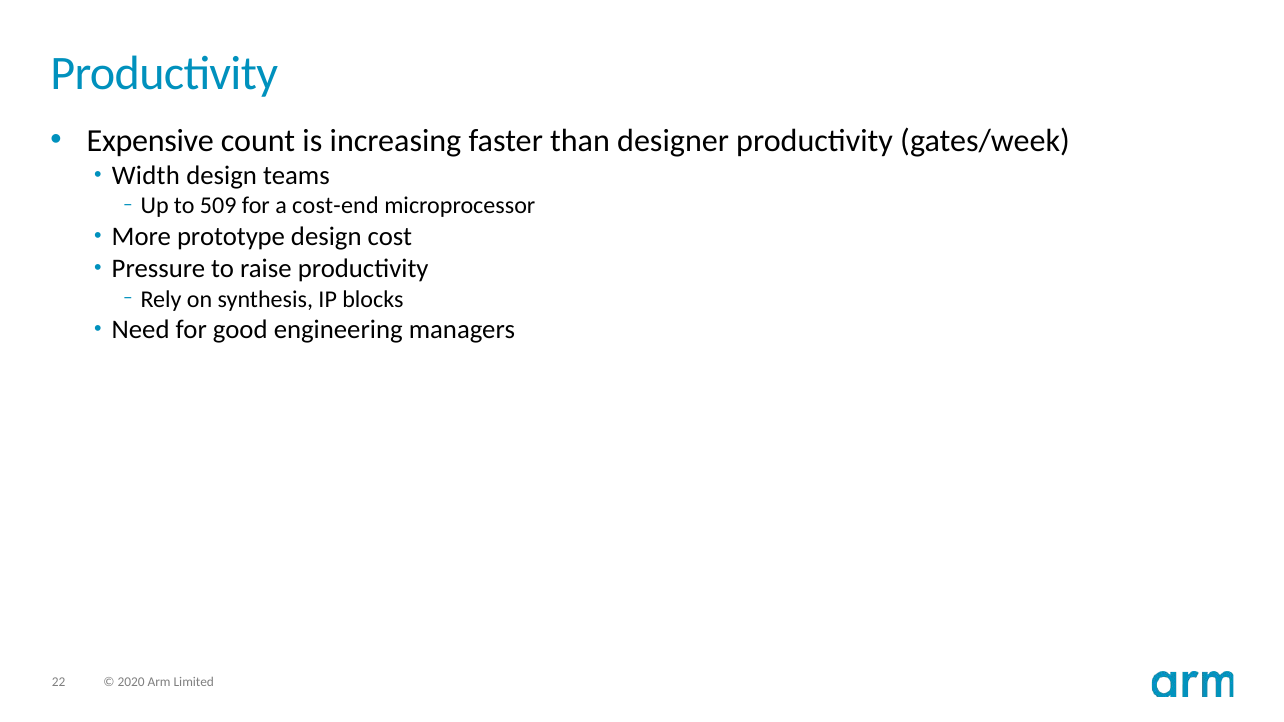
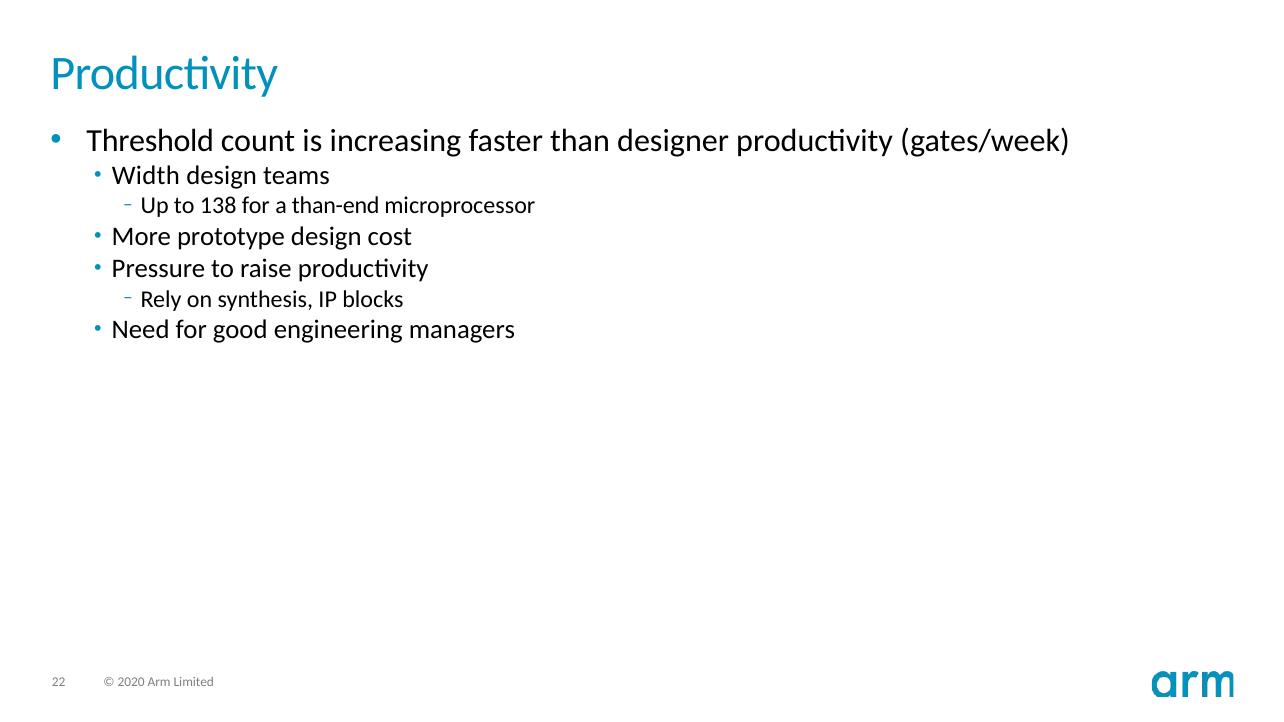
Expensive: Expensive -> Threshold (150, 141)
509: 509 -> 138 (218, 206)
cost-end: cost-end -> than-end (336, 206)
